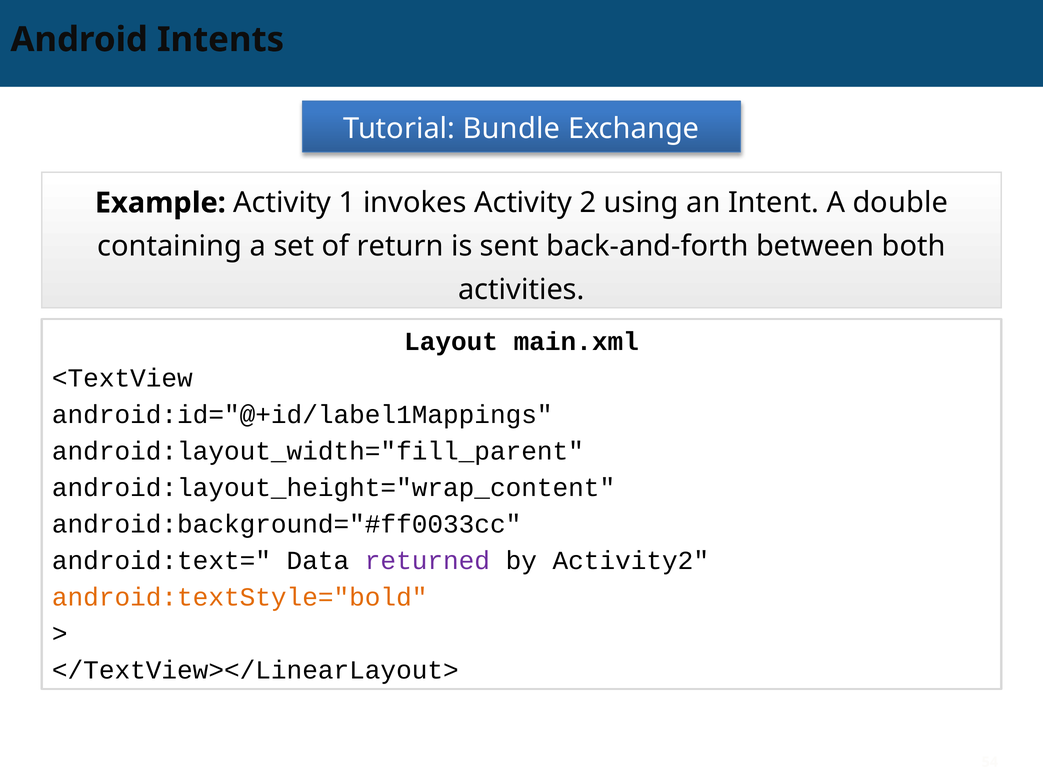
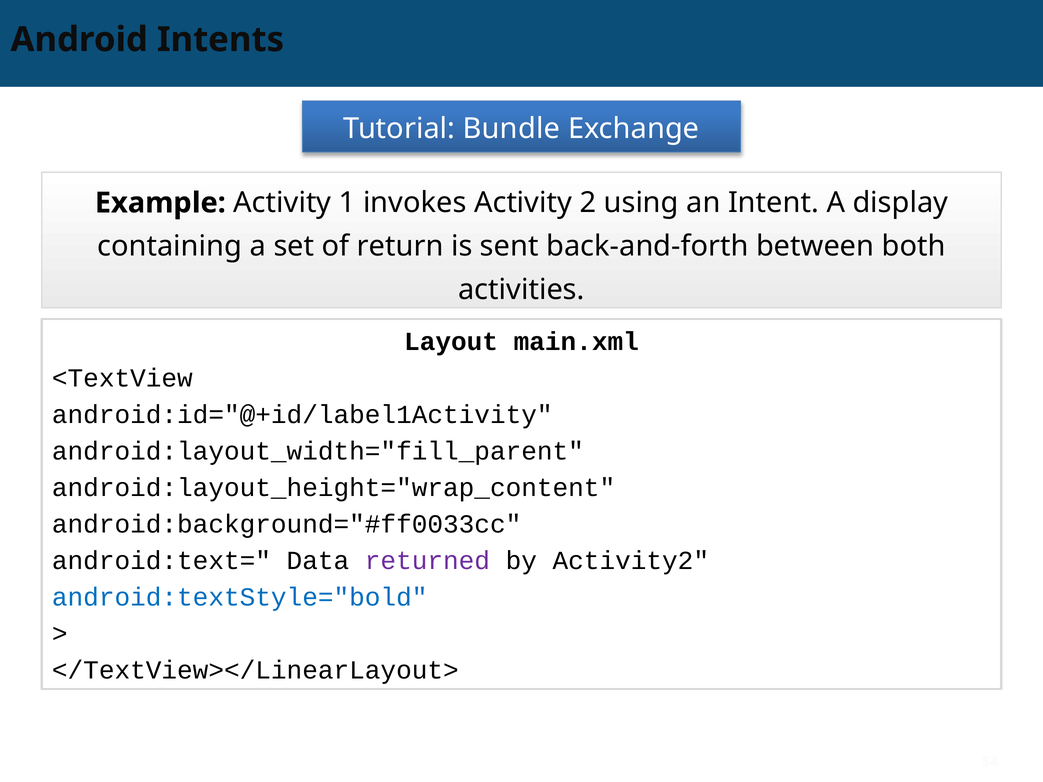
double: double -> display (900, 203)
android:id="@+id/label1Mappings: android:id="@+id/label1Mappings -> android:id="@+id/label1Activity (302, 415)
android:textStyle="bold colour: orange -> blue (240, 597)
